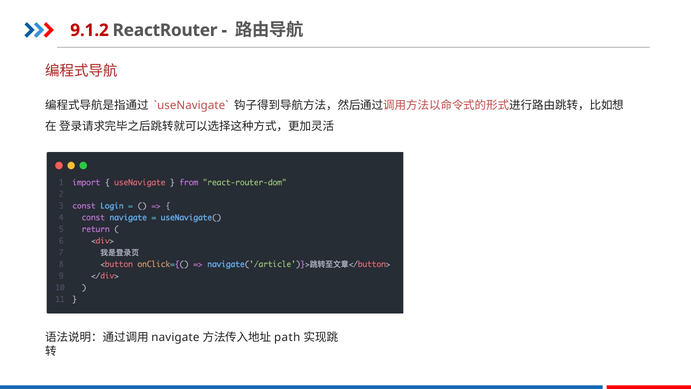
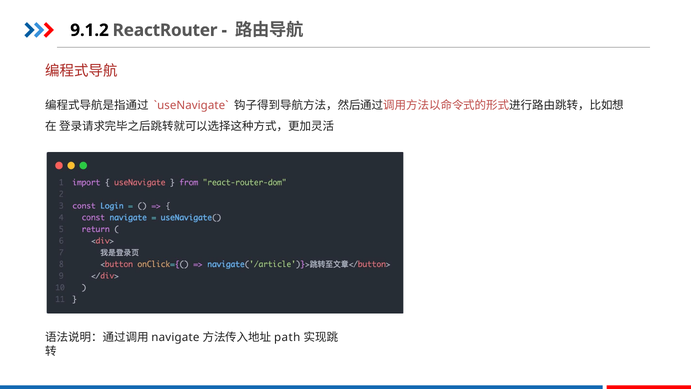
9.1.2 colour: red -> black (90, 30)
